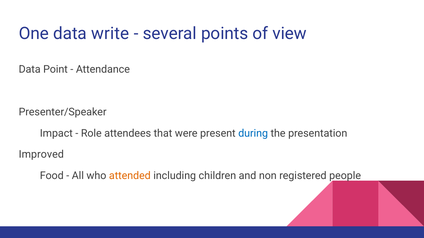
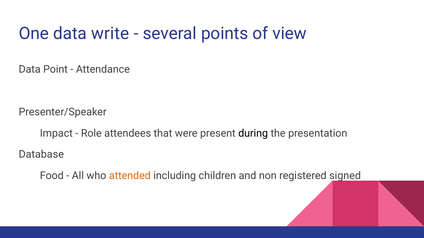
during colour: blue -> black (253, 133)
Improved: Improved -> Database (41, 155)
people: people -> signed (345, 176)
